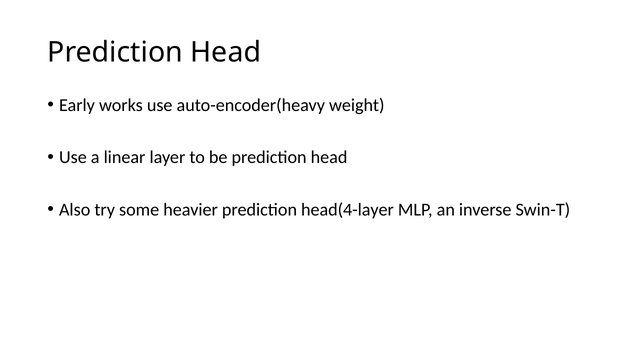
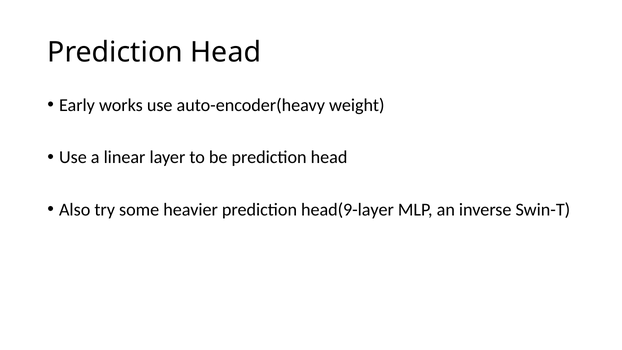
head(4-layer: head(4-layer -> head(9-layer (347, 209)
